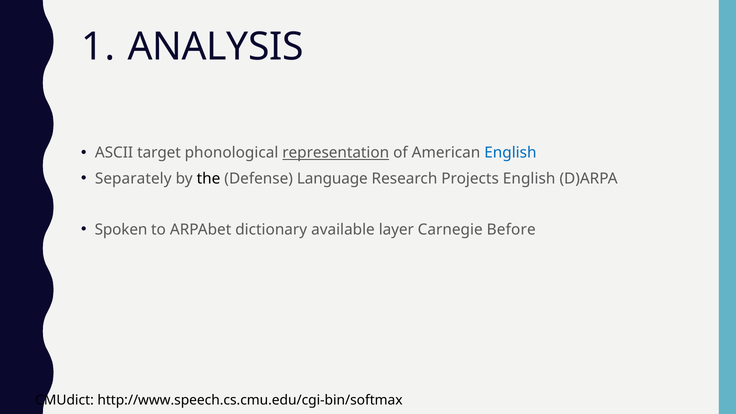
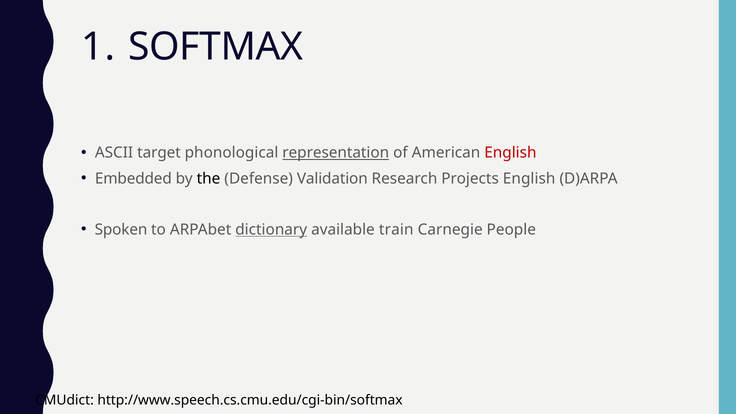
ANALYSIS: ANALYSIS -> SOFTMAX (216, 47)
English colour: blue -> red (510, 153)
Separately: Separately -> Embedded (133, 178)
Language: Language -> Validation (332, 178)
dictionary underline: none -> present (271, 230)
layer: layer -> train (396, 230)
Before: Before -> People (511, 230)
